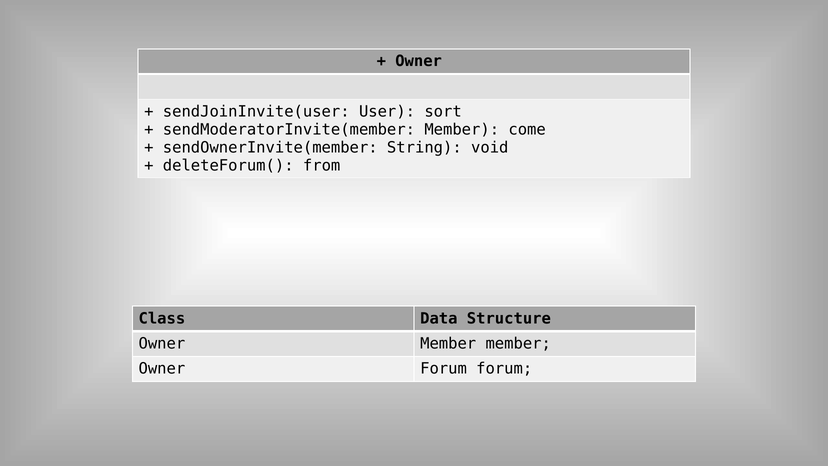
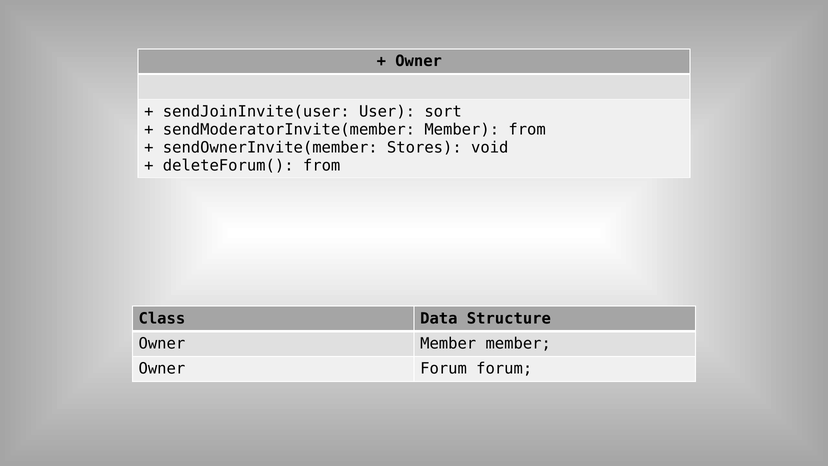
Member come: come -> from (527, 130)
String: String -> Stores (424, 148)
